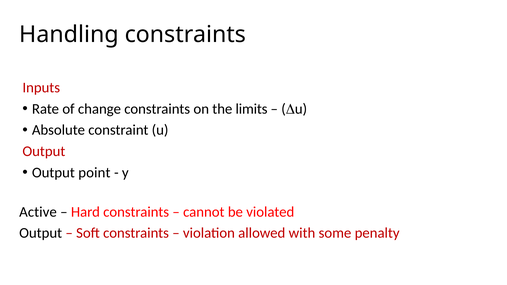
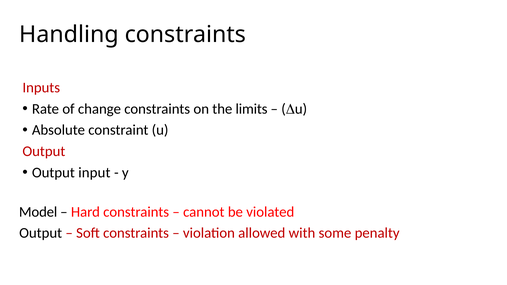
point: point -> input (94, 173)
Active: Active -> Model (38, 212)
